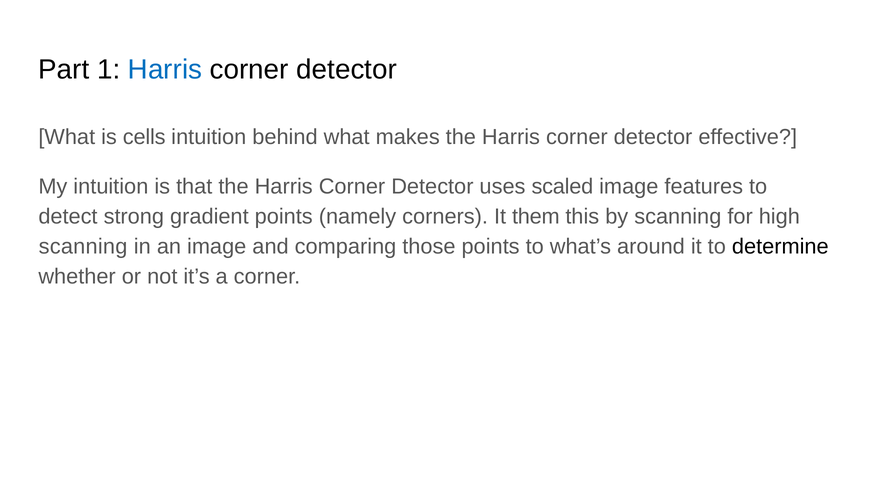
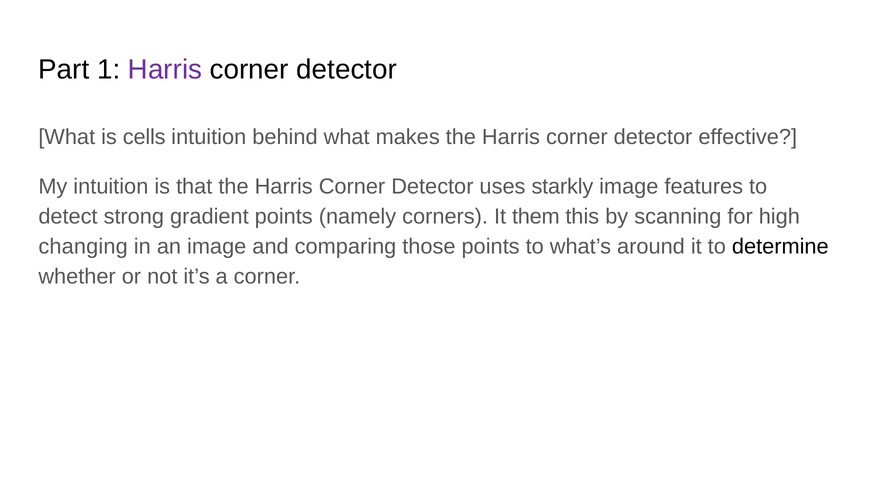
Harris colour: blue -> purple (165, 70)
scaled: scaled -> starkly (562, 186)
scanning: scanning -> changing (83, 246)
